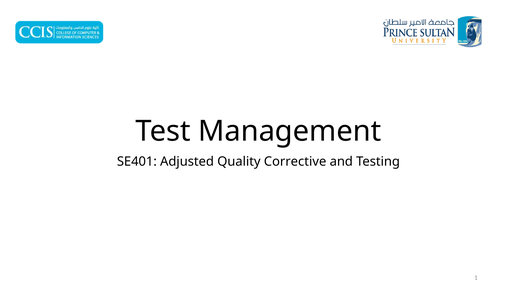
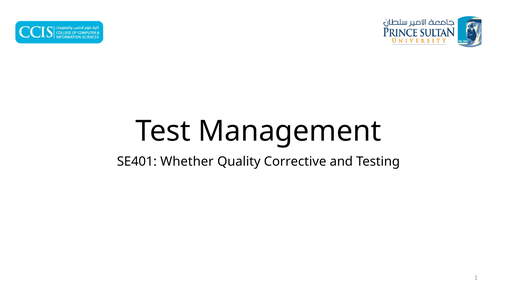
Adjusted: Adjusted -> Whether (187, 162)
